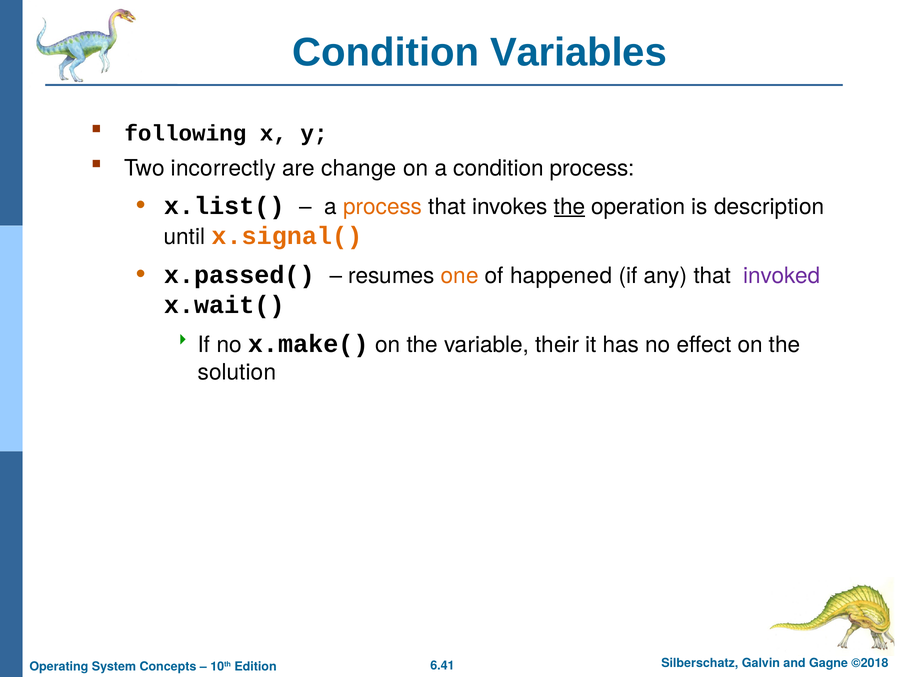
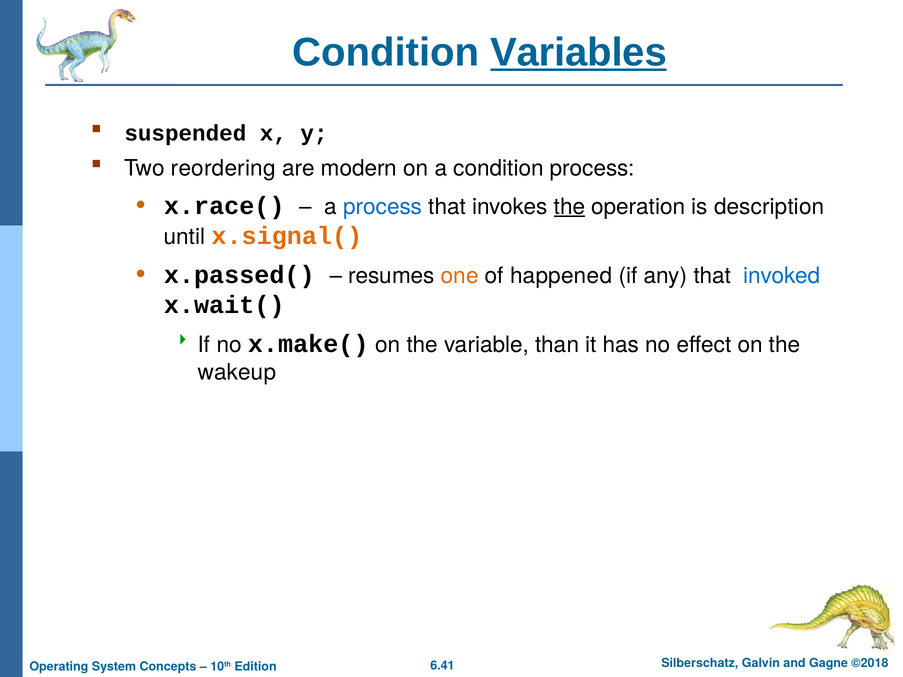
Variables underline: none -> present (579, 53)
following: following -> suspended (185, 133)
incorrectly: incorrectly -> reordering (223, 168)
change: change -> modern (359, 168)
x.list(: x.list( -> x.race( (224, 206)
process colour: orange -> blue (383, 207)
invoked colour: purple -> blue (782, 276)
their: their -> than (557, 345)
solution: solution -> wakeup (237, 372)
